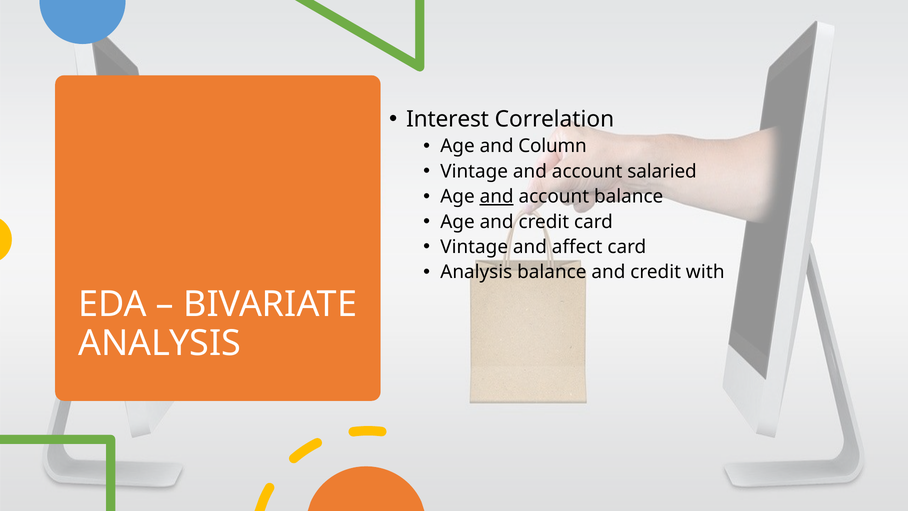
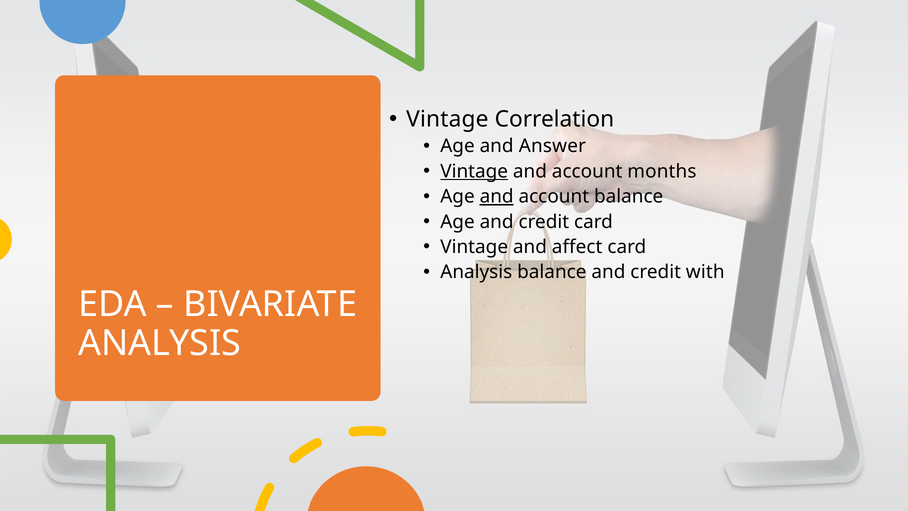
Interest: Interest -> Vintage (447, 119)
Column: Column -> Answer (552, 146)
Vintage underline: none -> present (474, 171)
salaried: salaried -> months (662, 171)
